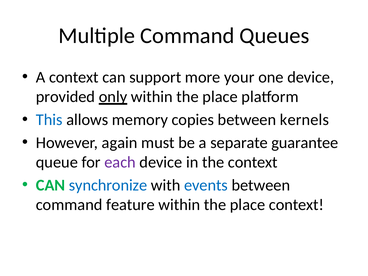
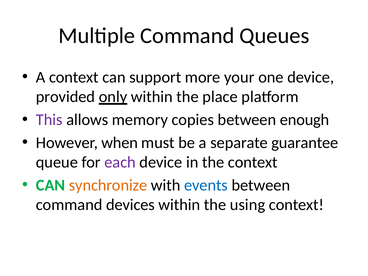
This colour: blue -> purple (49, 120)
kernels: kernels -> enough (305, 120)
again: again -> when (120, 143)
synchronize colour: blue -> orange (108, 185)
feature: feature -> devices (130, 205)
place: place -> using (248, 205)
